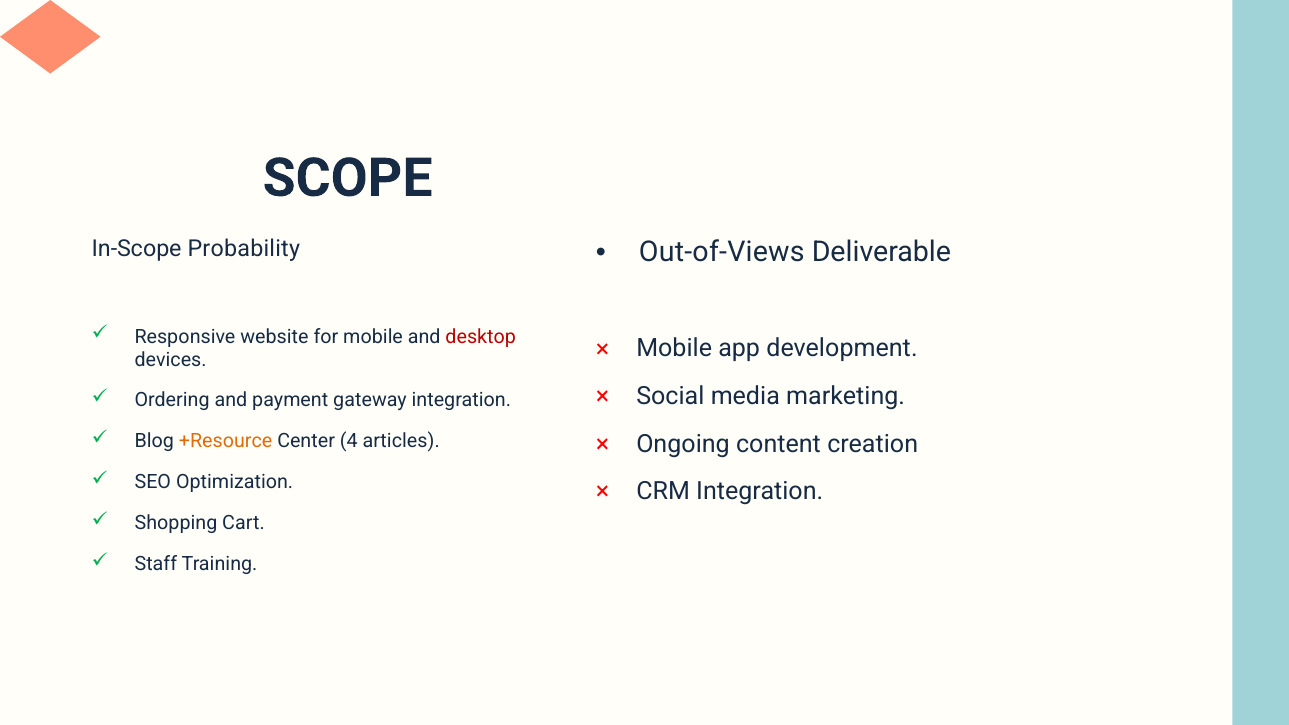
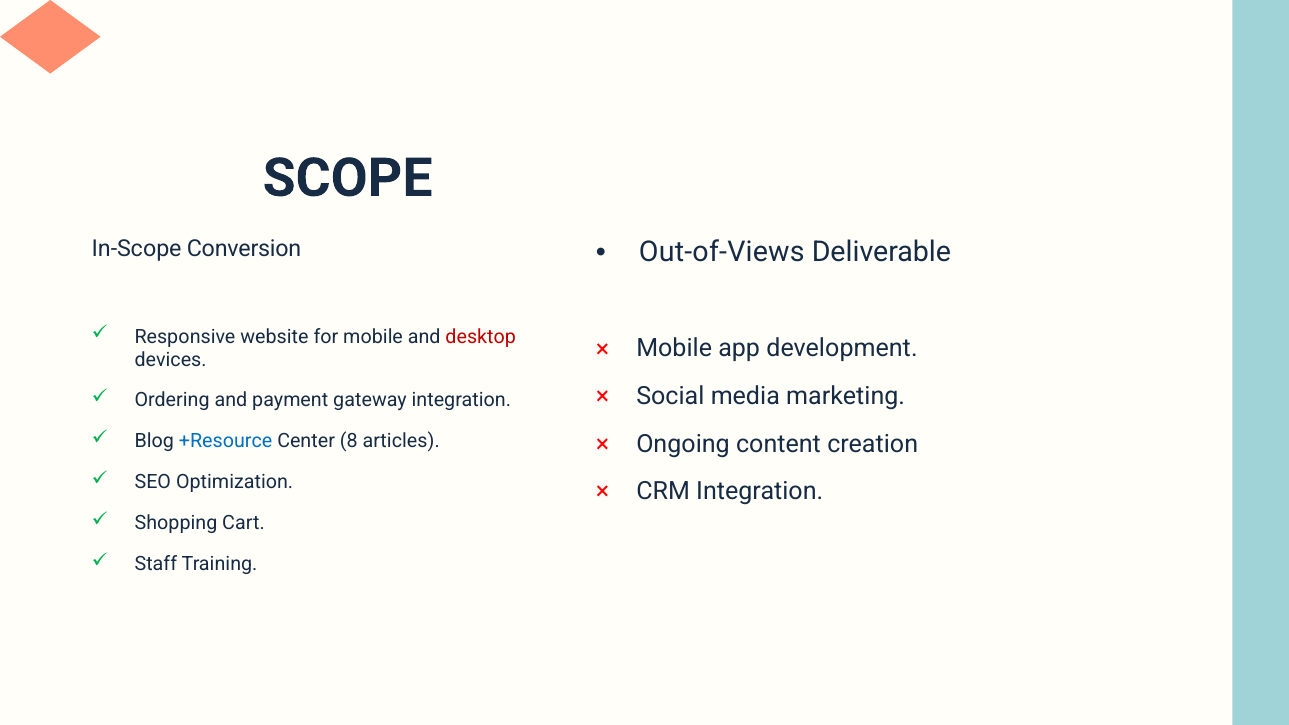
Probability: Probability -> Conversion (244, 249)
+Resource colour: orange -> blue (226, 441)
4: 4 -> 8 (349, 441)
